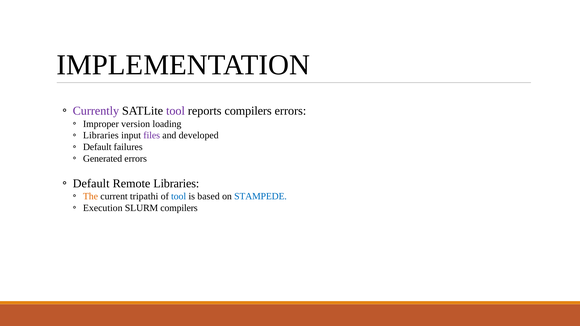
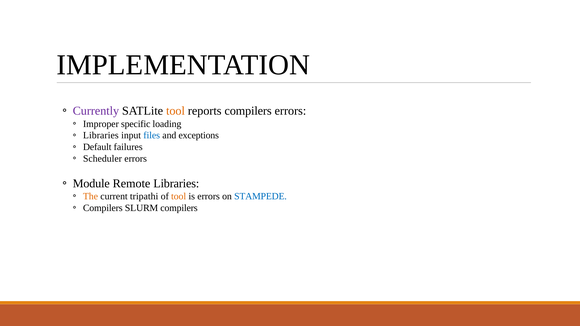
tool colour: purple -> orange (175, 111)
version: version -> specific (136, 124)
files colour: purple -> blue (152, 136)
developed: developed -> exceptions (199, 136)
Generated: Generated -> Scheduler (102, 159)
Default: Default -> Module (91, 184)
tool colour: blue -> orange (179, 196)
is based: based -> errors (209, 196)
Execution: Execution -> Compilers (103, 208)
